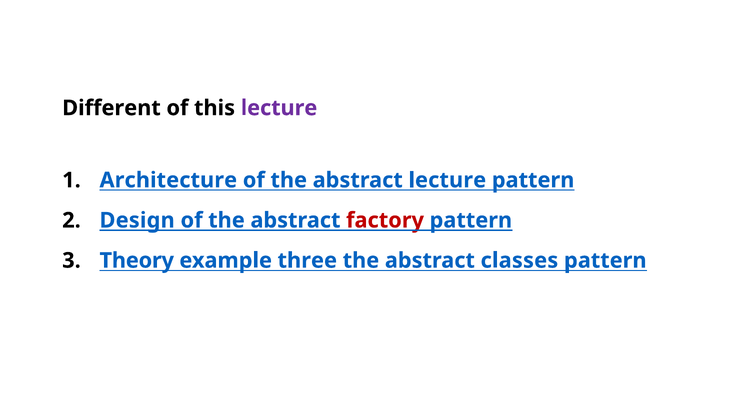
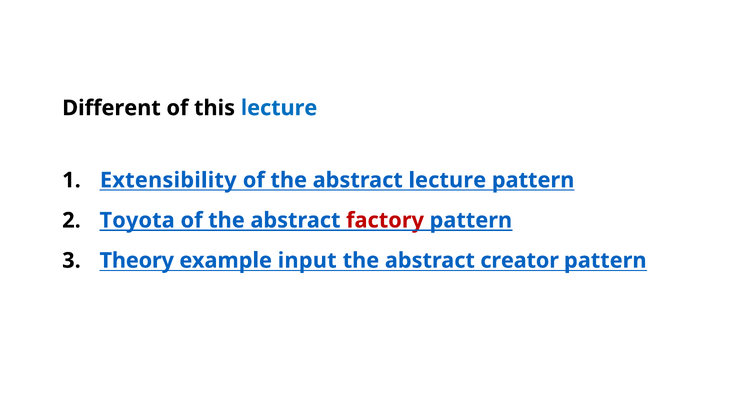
lecture colour: purple -> blue (279, 108)
Architecture: Architecture -> Extensibility (168, 180)
Design: Design -> Toyota (137, 220)
three: three -> input (307, 261)
classes: classes -> creator (520, 261)
